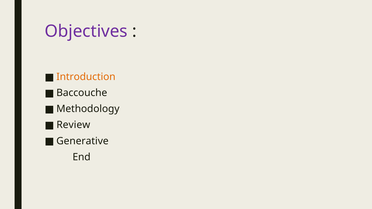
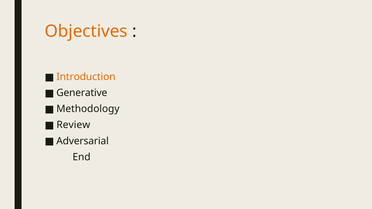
Objectives colour: purple -> orange (86, 31)
Baccouche: Baccouche -> Generative (82, 93)
Generative: Generative -> Adversarial (83, 141)
